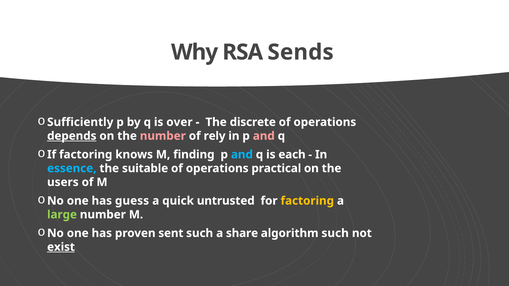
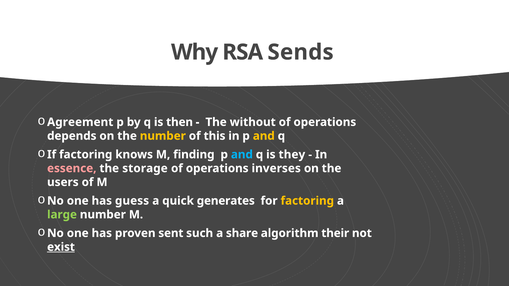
Sufficiently: Sufficiently -> Agreement (80, 122)
over: over -> then (180, 122)
discrete: discrete -> without (253, 122)
depends underline: present -> none (72, 136)
number colour: pink -> yellow (163, 136)
rely: rely -> this (215, 136)
and colour: pink -> yellow (264, 136)
each: each -> they (292, 155)
essence colour: light blue -> pink (72, 169)
suitable: suitable -> storage (145, 169)
practical: practical -> inverses (276, 169)
untrusted: untrusted -> generates (226, 201)
algorithm such: such -> their (335, 233)
